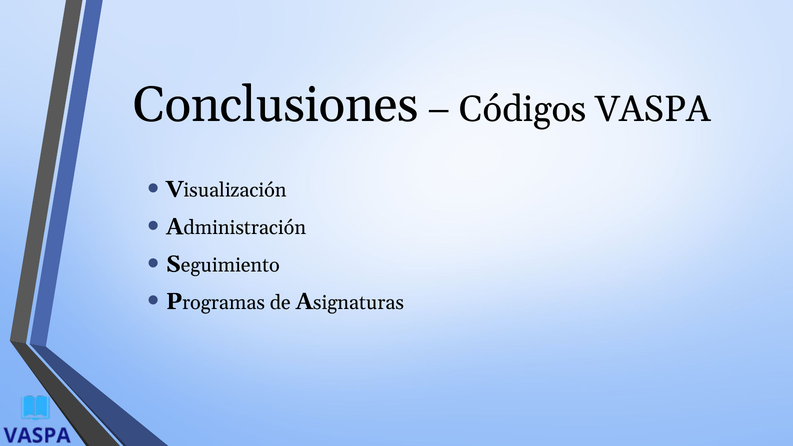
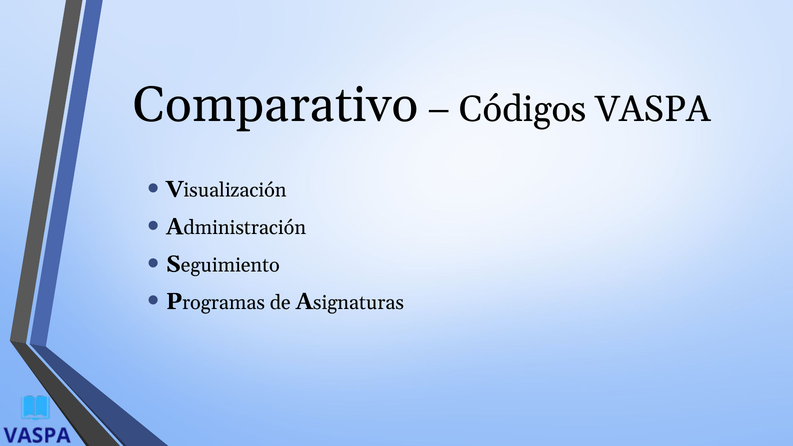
Conclusiones: Conclusiones -> Comparativo (276, 105)
